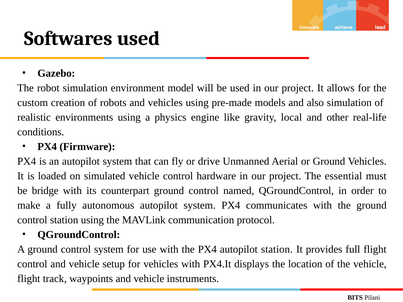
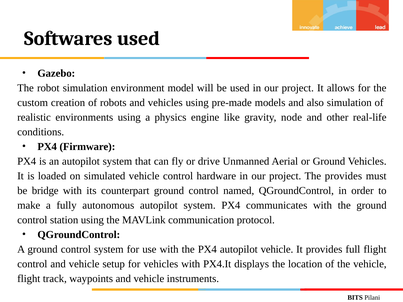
local: local -> node (292, 118)
The essential: essential -> provides (343, 176)
autopilot station: station -> vehicle (277, 249)
